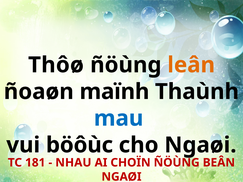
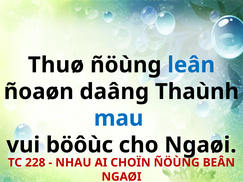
Thôø: Thôø -> Thuø (56, 65)
leân colour: orange -> blue (191, 65)
maïnh: maïnh -> daâng (114, 92)
181: 181 -> 228 (35, 163)
